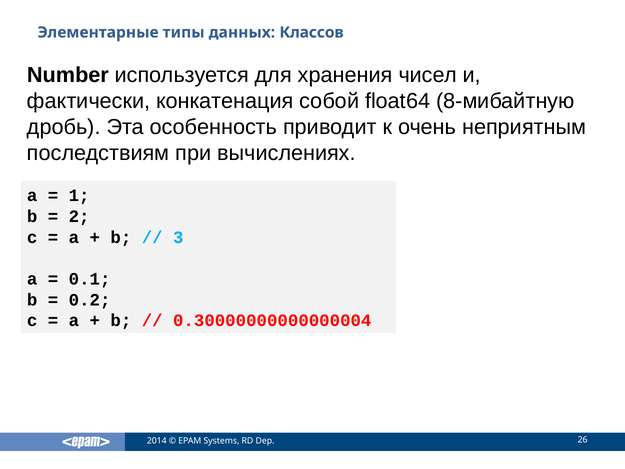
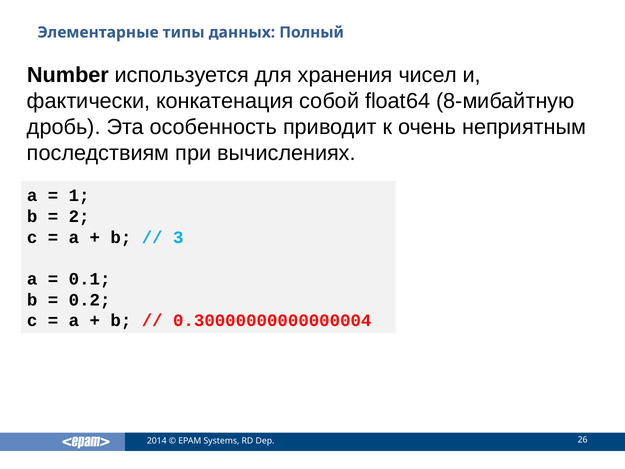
Классов: Классов -> Полный (312, 32)
